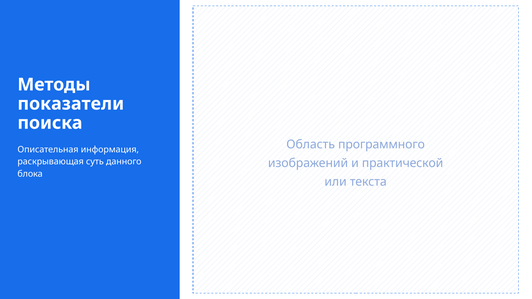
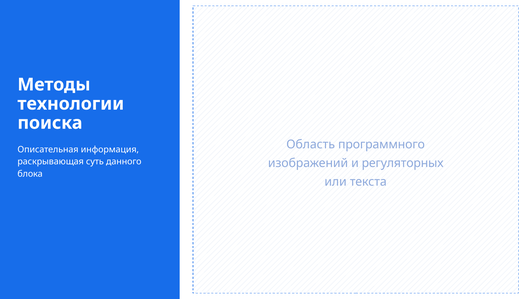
показатели: показатели -> технологии (71, 104)
практической: практической -> регуляторных (403, 163)
